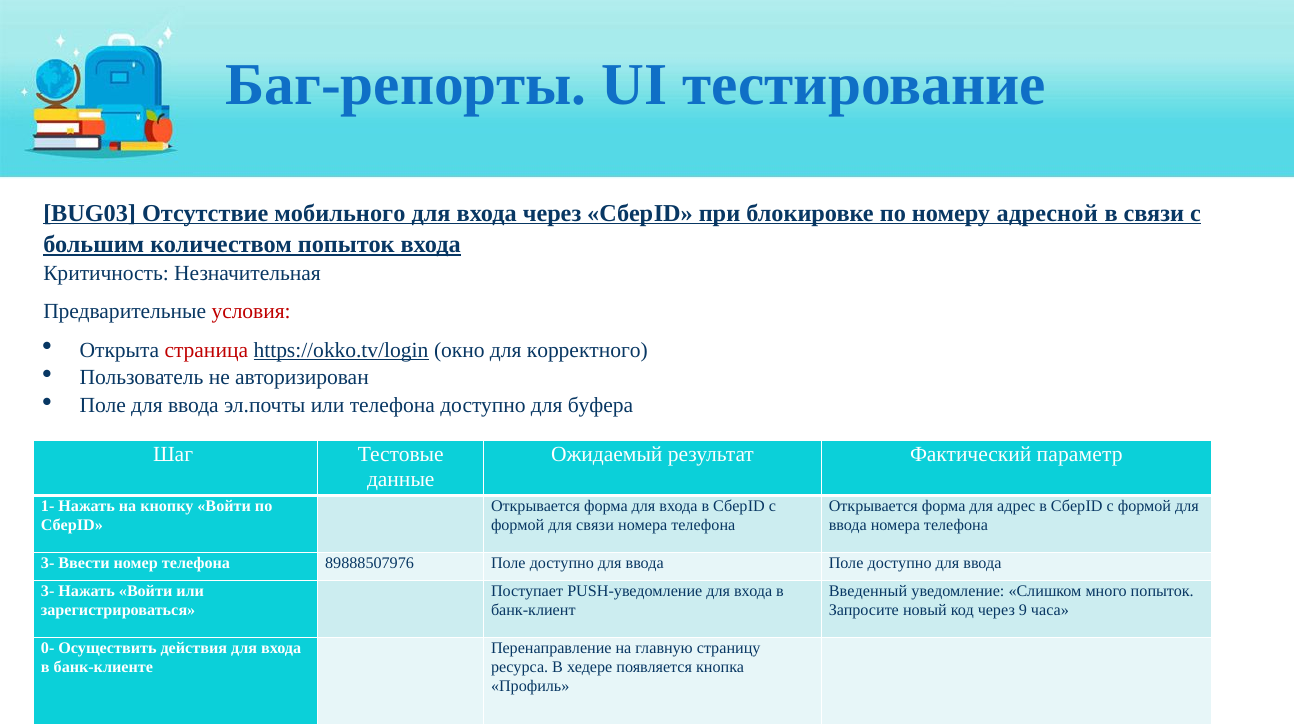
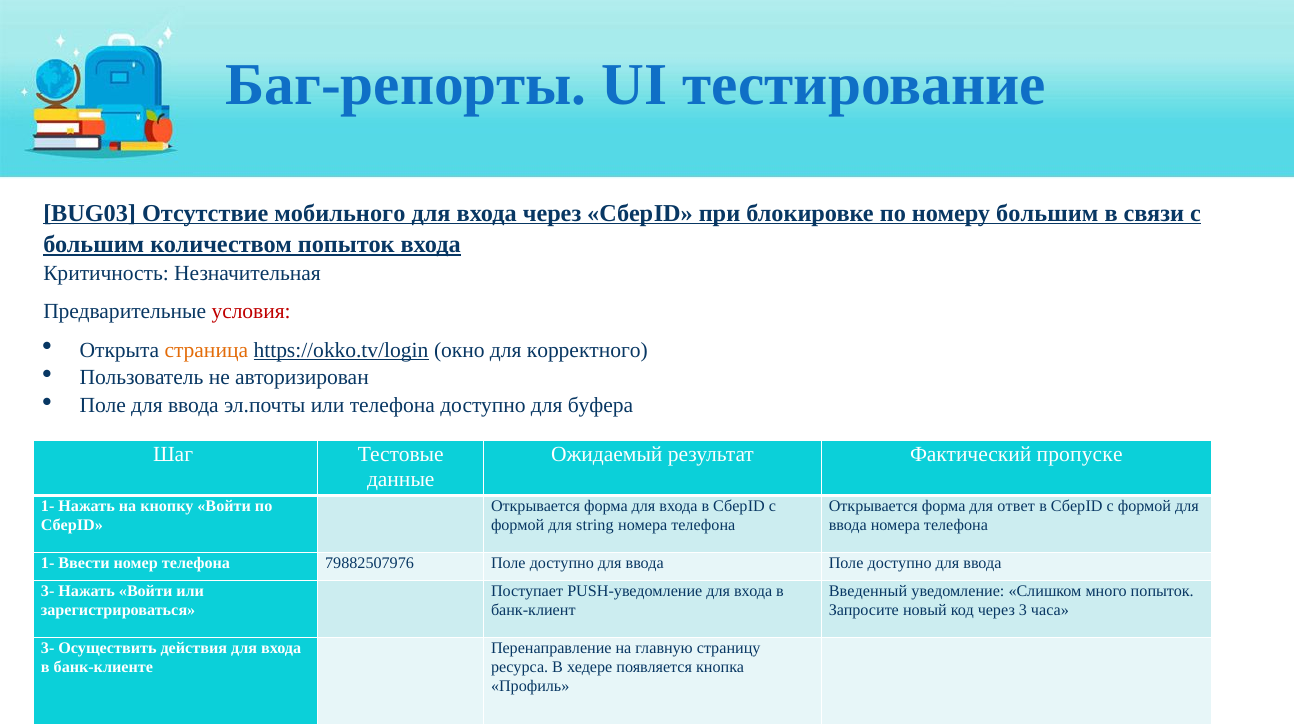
номеру адресной: адресной -> большим (1047, 213)
страница colour: red -> orange (206, 350)
параметр: параметр -> пропуске (1080, 454)
адрес: адрес -> ответ (1016, 506)
для связи: связи -> string (595, 525)
3-: 3- -> 1- (48, 563)
89888507976: 89888507976 -> 79882507976 (370, 563)
9: 9 -> 3 (1023, 610)
0-: 0- -> 3- (48, 648)
